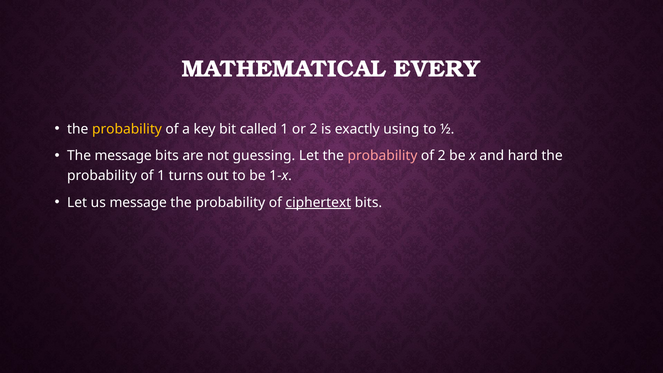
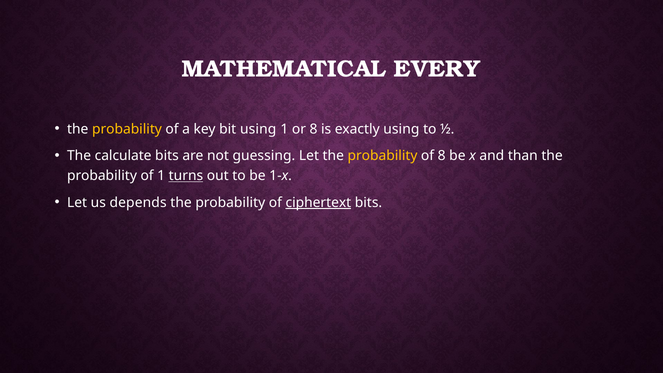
bit called: called -> using (258, 129)
or 2: 2 -> 8 (313, 129)
The message: message -> calculate (123, 156)
probability colour: pink -> yellow (383, 156)
of 2: 2 -> 8 (442, 156)
hard: hard -> than (523, 156)
turns underline: none -> present (186, 176)
us message: message -> depends (138, 203)
